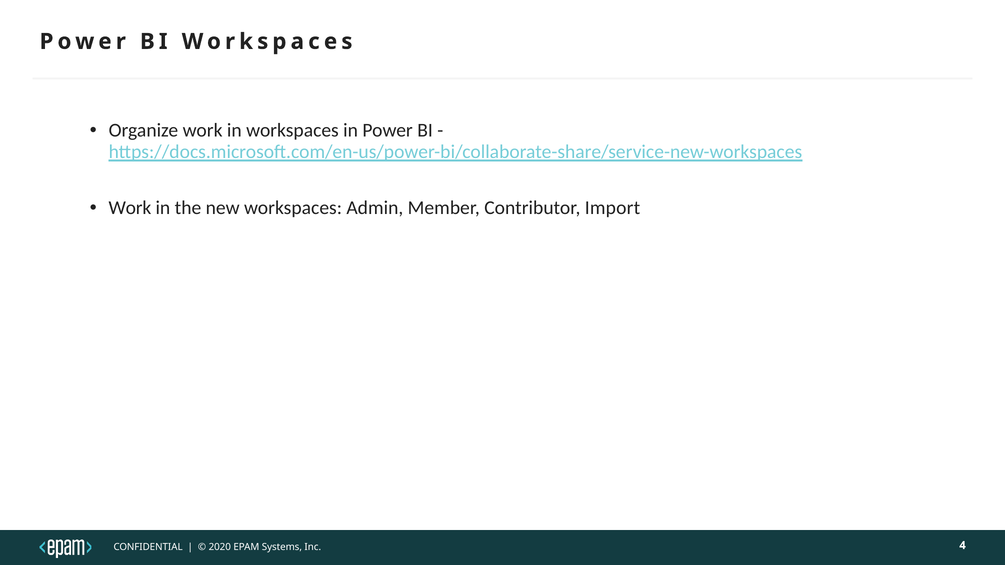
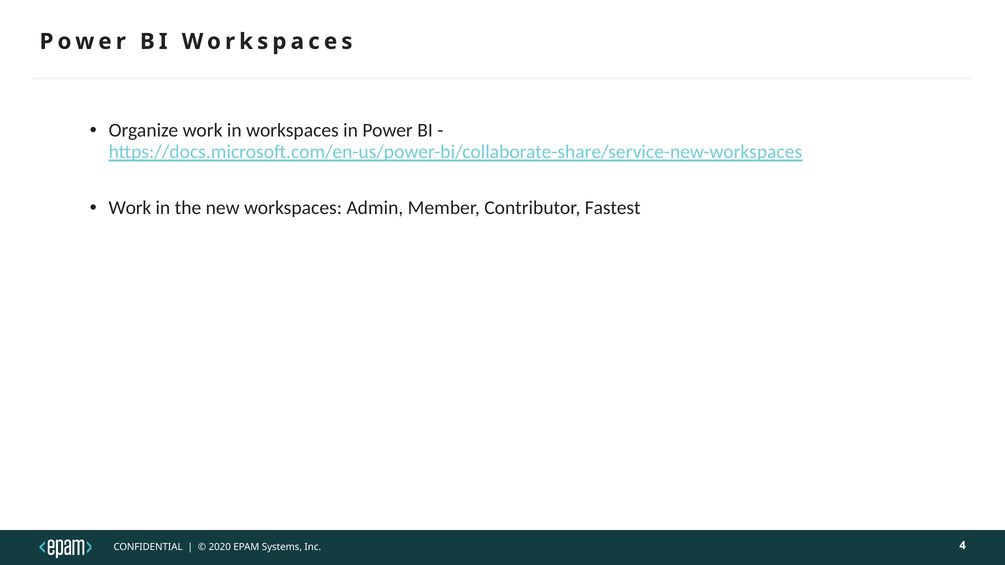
Import: Import -> Fastest (613, 208)
